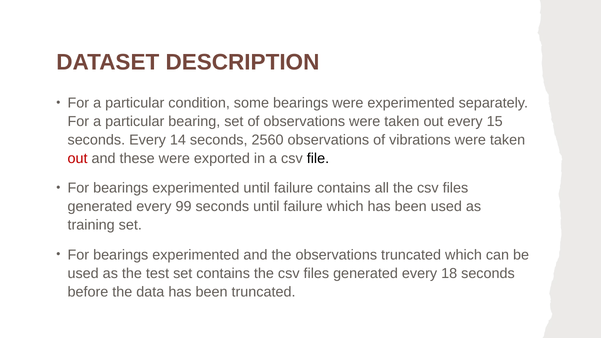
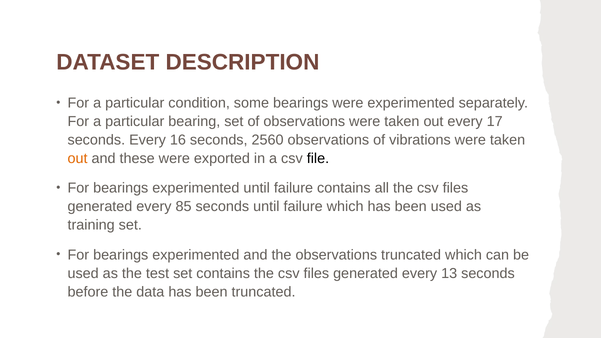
15: 15 -> 17 (495, 122)
14: 14 -> 16 (178, 140)
out colour: red -> orange (78, 159)
99: 99 -> 85 (184, 207)
18: 18 -> 13 (449, 273)
